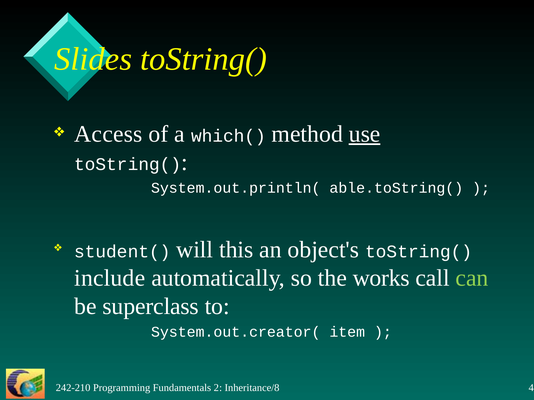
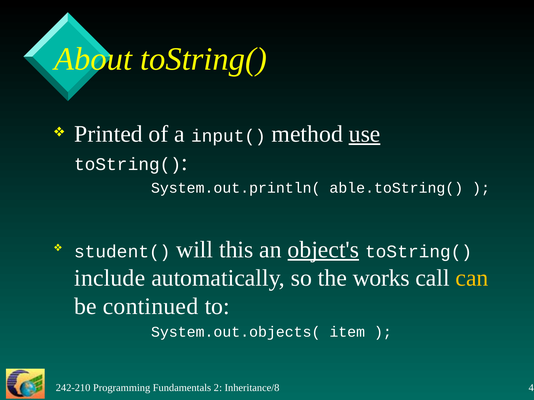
Slides: Slides -> About (93, 59)
Access: Access -> Printed (108, 134)
which(: which( -> input( (228, 136)
object's underline: none -> present (323, 250)
can colour: light green -> yellow (472, 278)
superclass: superclass -> continued (151, 307)
System.out.creator(: System.out.creator( -> System.out.objects( (236, 332)
